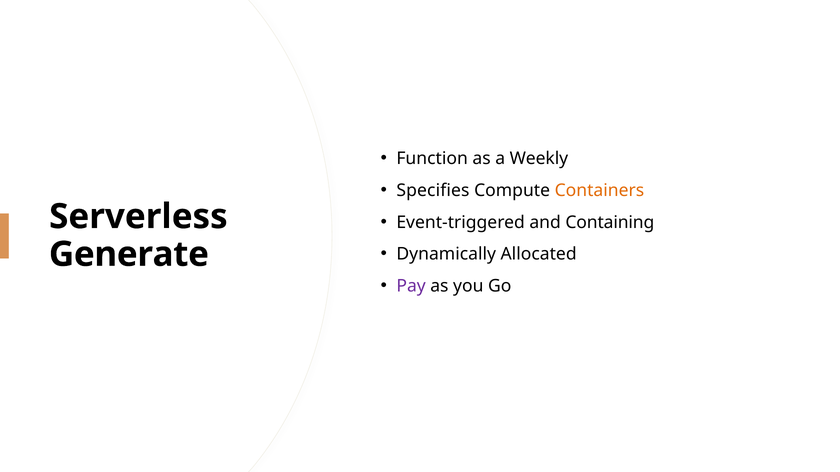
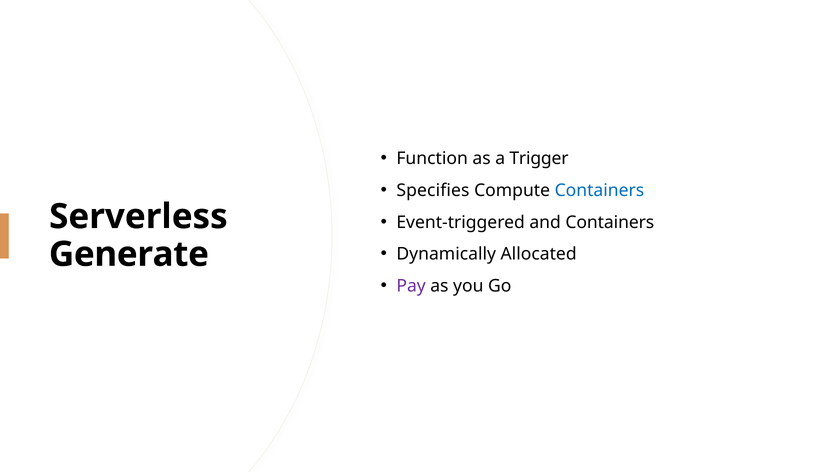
Weekly: Weekly -> Trigger (539, 159)
Containers colour: orange -> blue (599, 191)
and Containing: Containing -> Containers (610, 223)
